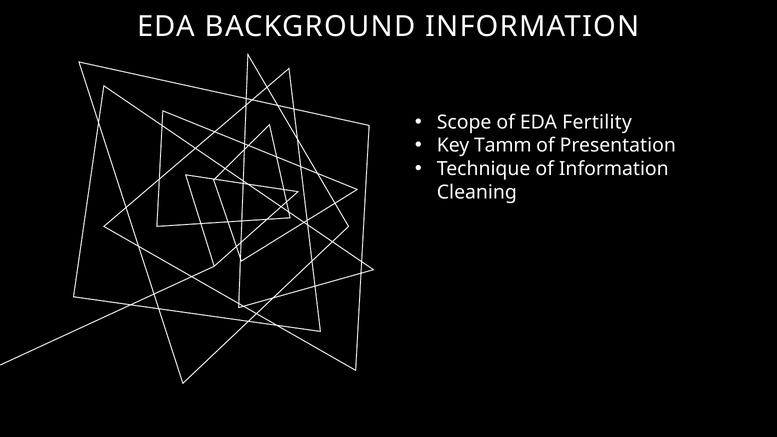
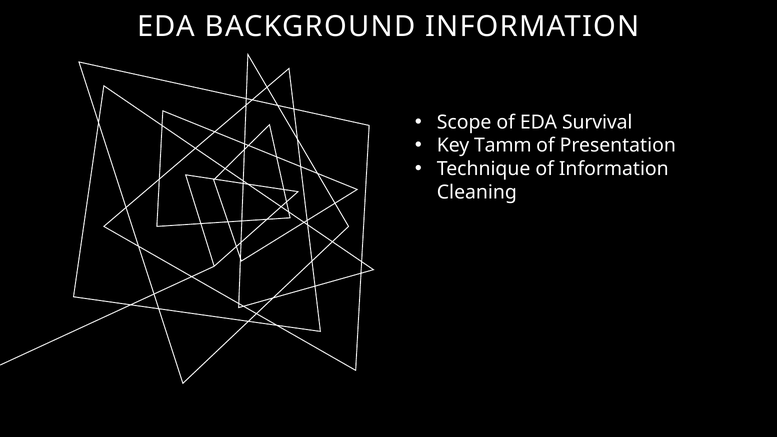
Fertility: Fertility -> Survival (597, 122)
